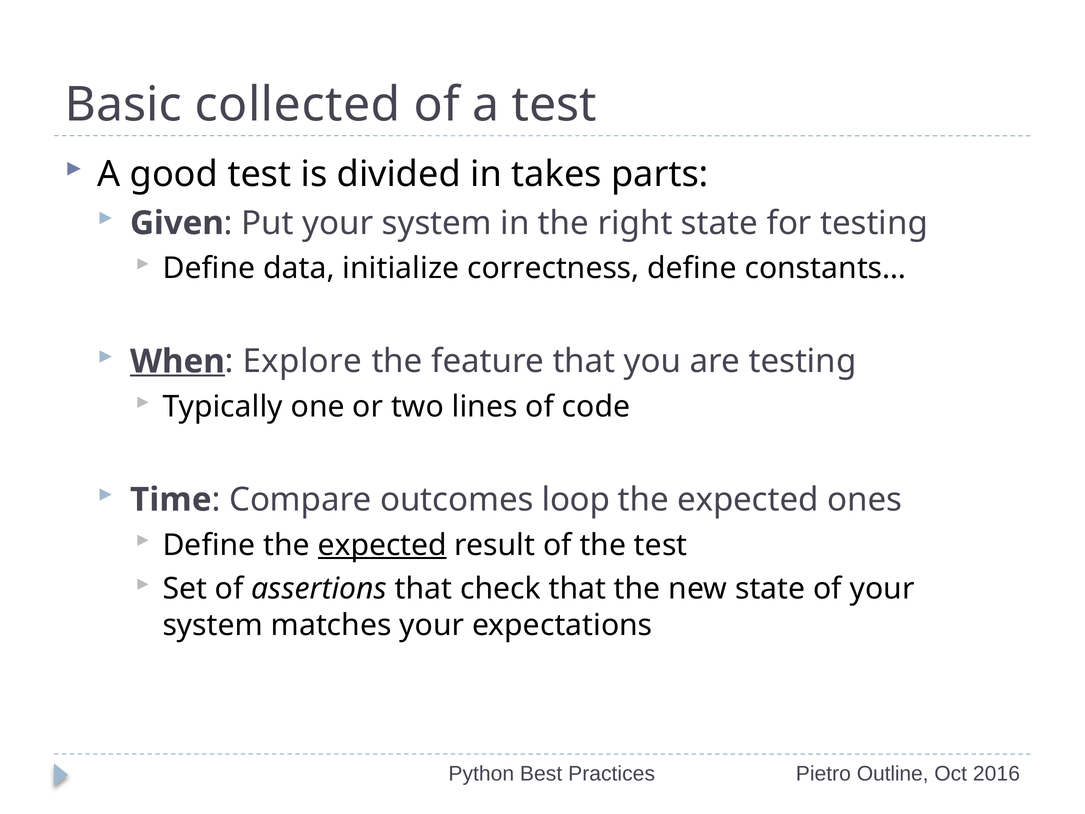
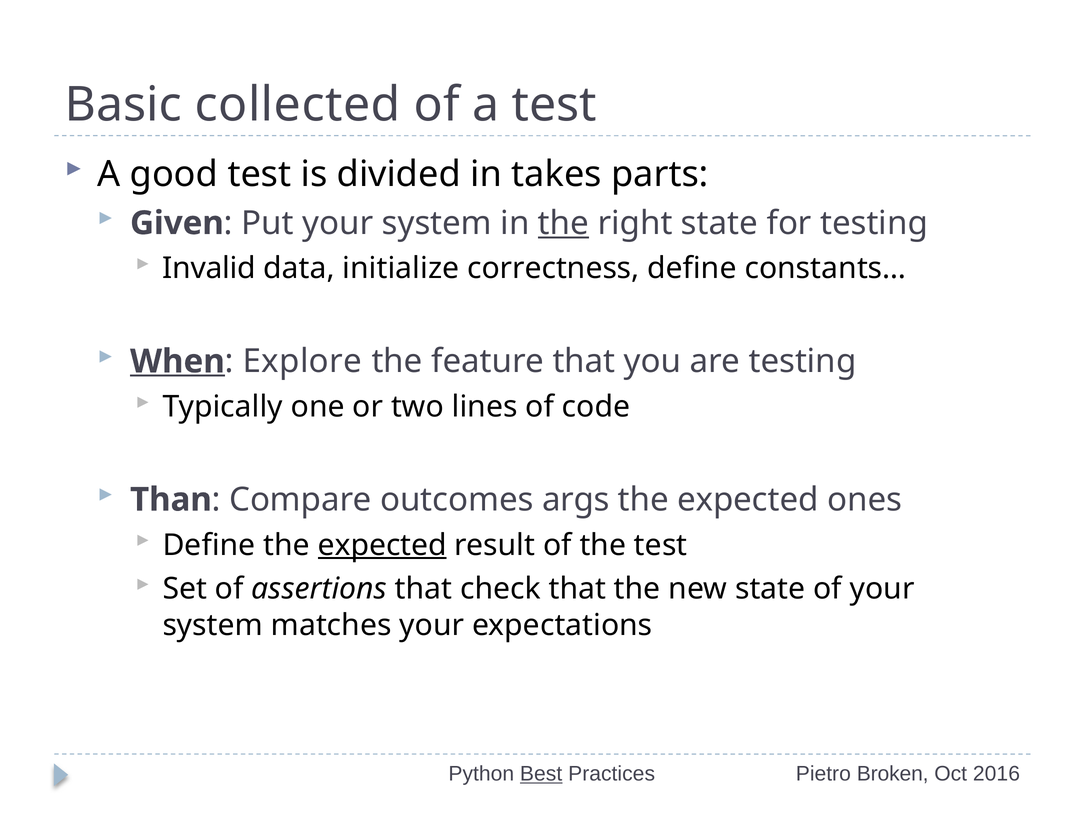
the underline: none -> present (564, 223)
Define: Define -> Invalid (209, 268)
Time: Time -> Than (171, 500)
loop: loop -> args (576, 500)
Best underline: none -> present (541, 774)
Outline: Outline -> Broken (893, 774)
